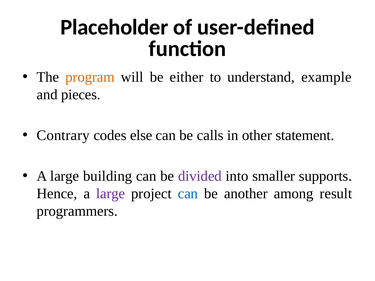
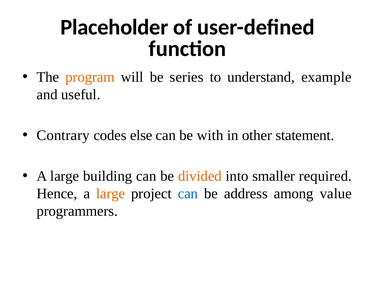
either: either -> series (187, 77)
pieces: pieces -> useful (81, 95)
calls: calls -> with (210, 135)
divided colour: purple -> orange (200, 176)
supports: supports -> required (325, 176)
large colour: purple -> orange (111, 194)
another: another -> address (246, 194)
result: result -> value (336, 194)
